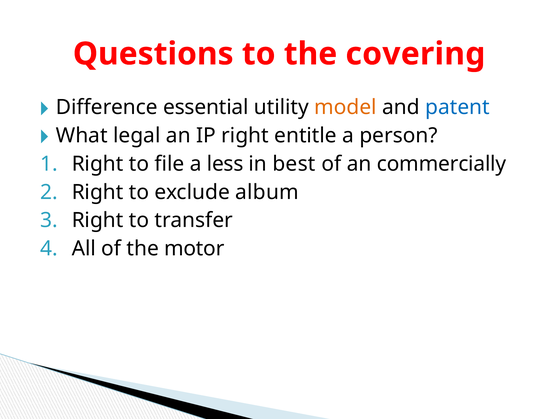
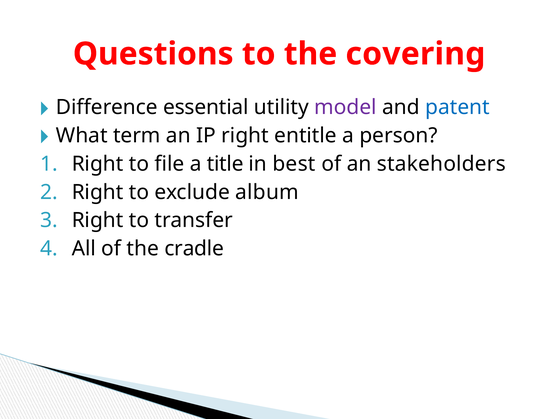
model colour: orange -> purple (346, 107)
legal: legal -> term (137, 136)
less: less -> title (225, 164)
commercially: commercially -> stakeholders (441, 164)
motor: motor -> cradle (194, 249)
